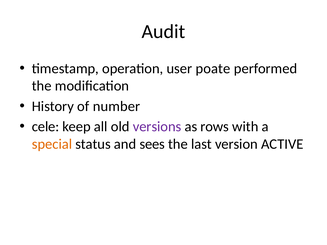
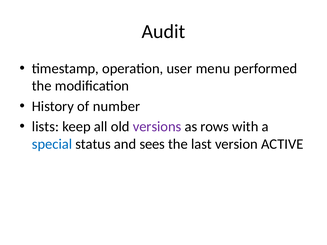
poate: poate -> menu (213, 69)
cele: cele -> lists (45, 127)
special colour: orange -> blue (52, 144)
